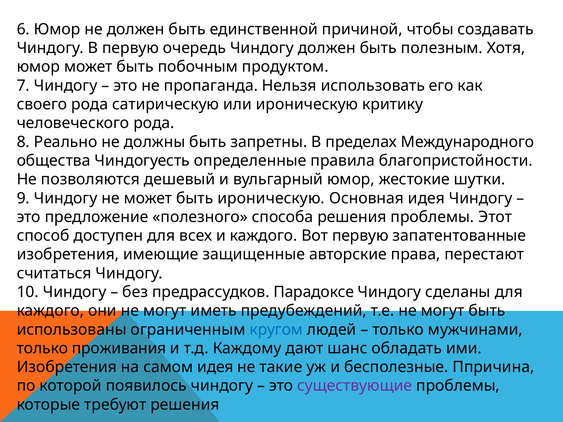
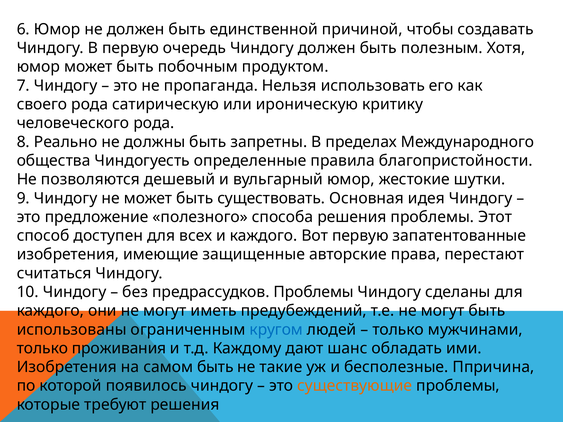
быть ироническую: ироническую -> существовать (271, 198)
предрассудков Парадоксе: Парадоксе -> Проблемы (314, 292)
самом идея: идея -> быть (215, 367)
существующие colour: purple -> orange (355, 386)
